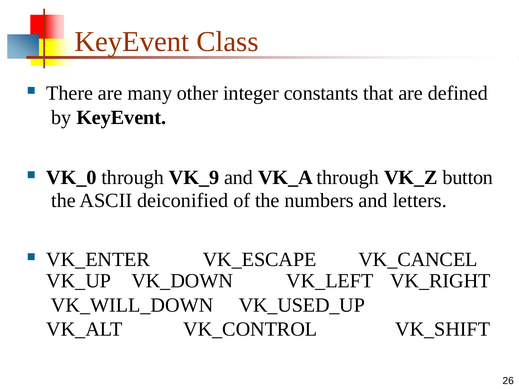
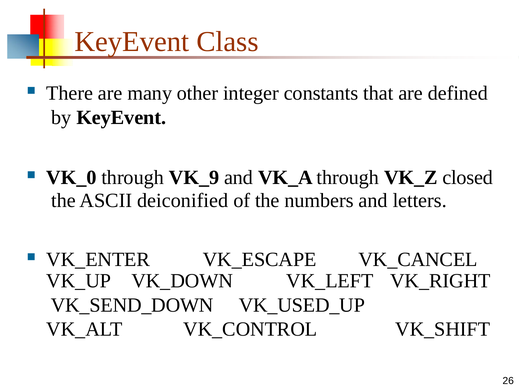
button: button -> closed (468, 178)
VK_WILL_DOWN: VK_WILL_DOWN -> VK_SEND_DOWN (132, 305)
